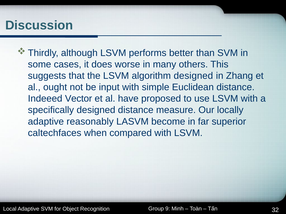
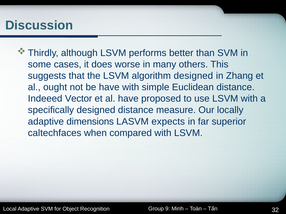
be input: input -> have (109, 87)
reasonably: reasonably -> dimensions (90, 122)
become: become -> expects (168, 122)
